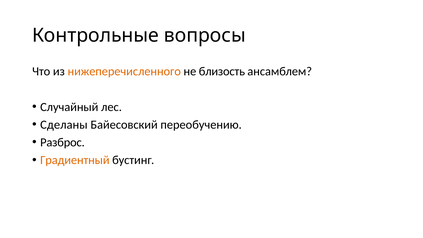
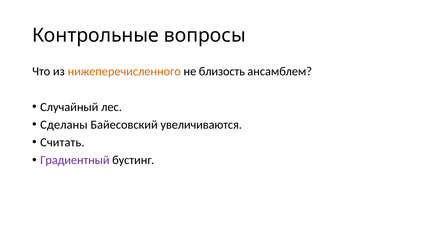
переобучению: переобучению -> увеличиваются (201, 125)
Разброс: Разброс -> Считать (62, 142)
Градиентный colour: orange -> purple (75, 160)
